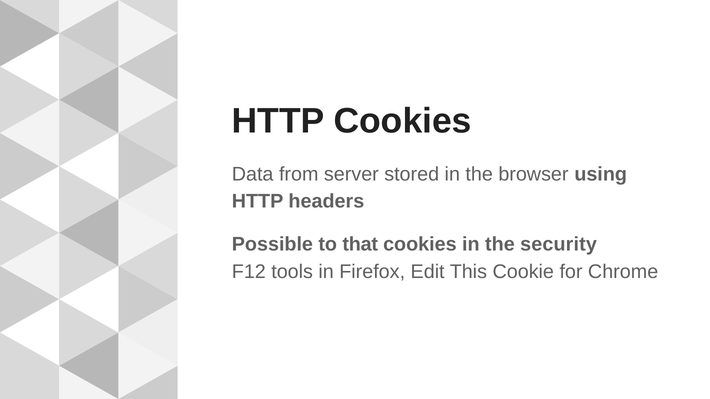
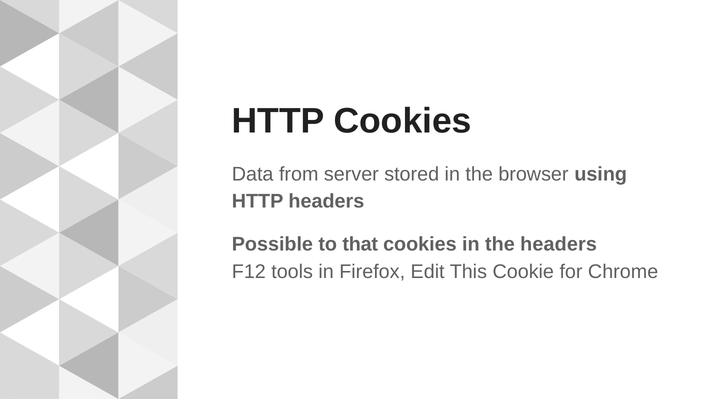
the security: security -> headers (559, 245)
